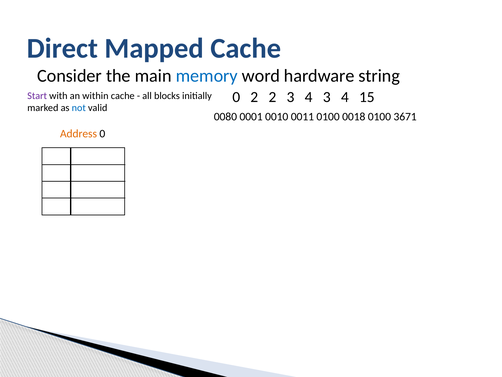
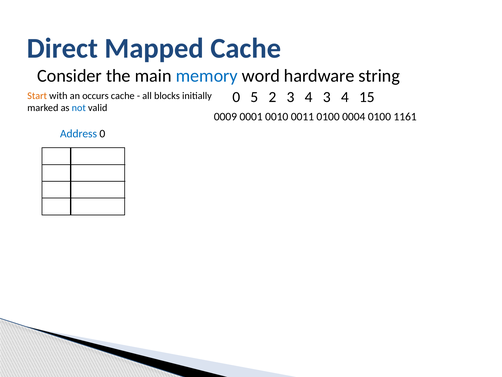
0 2: 2 -> 5 (254, 97)
Start colour: purple -> orange (37, 96)
within: within -> occurs (95, 96)
0080: 0080 -> 0009 (225, 116)
0018: 0018 -> 0004 (354, 116)
3671: 3671 -> 1161 (405, 116)
Address colour: orange -> blue (78, 134)
